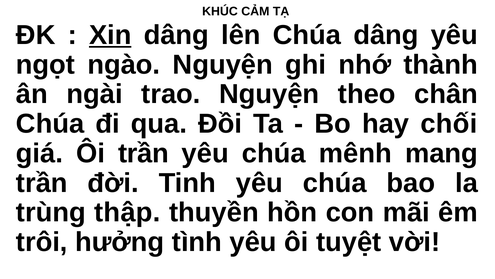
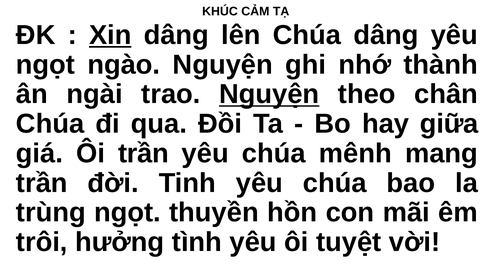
Nguyện underline: none -> present (269, 94)
chối: chối -> giữa (449, 124)
trùng thập: thập -> ngọt (127, 212)
